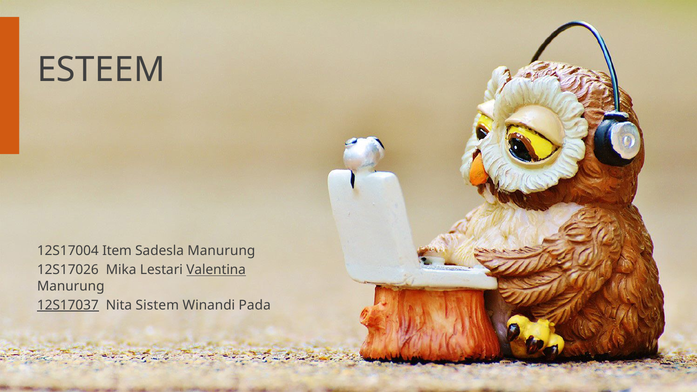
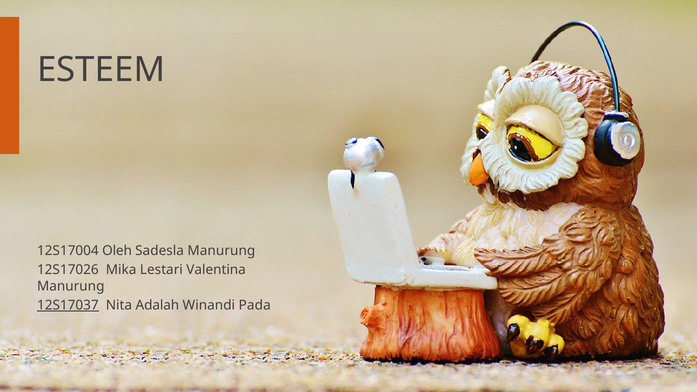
Item: Item -> Oleh (117, 251)
Valentina underline: present -> none (216, 270)
Sistem: Sistem -> Adalah (157, 305)
